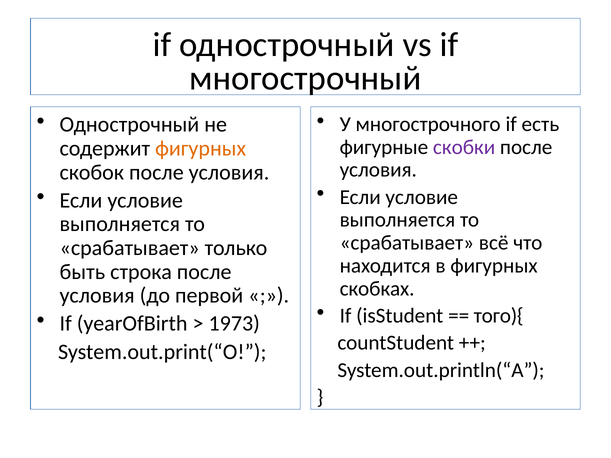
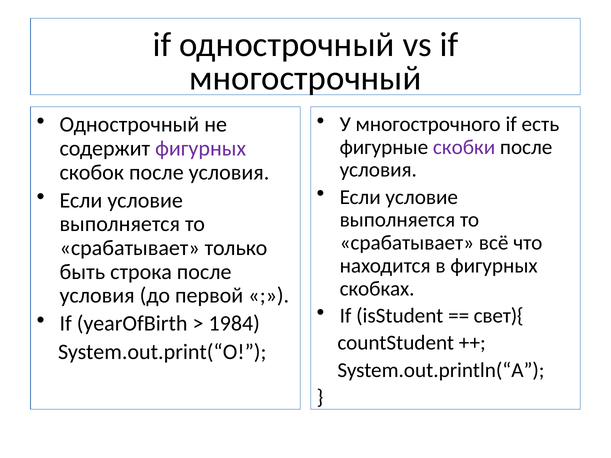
фигурных colour: orange -> purple (201, 149)
того){: того){ -> свет){ (499, 316)
1973: 1973 -> 1984 (234, 324)
